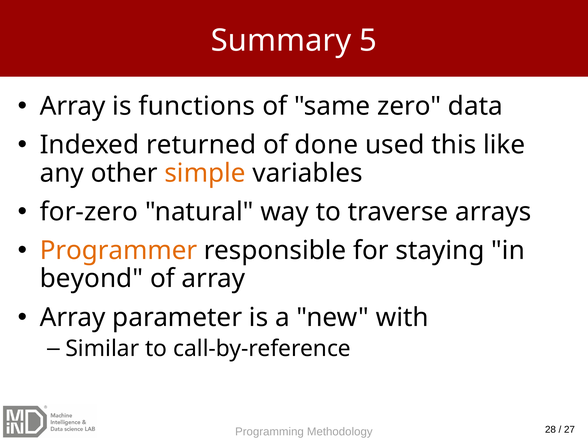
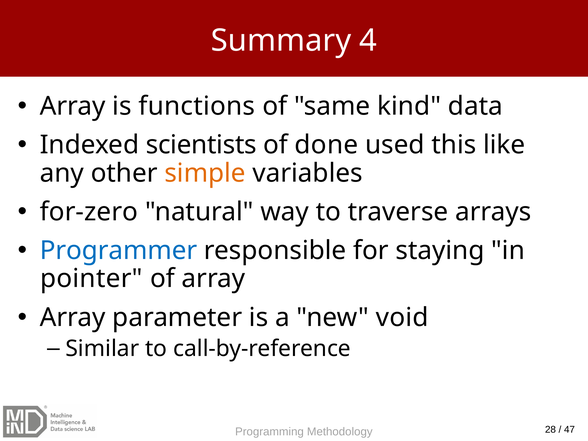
5: 5 -> 4 (368, 40)
zero: zero -> kind (409, 106)
returned: returned -> scientists (201, 145)
Programmer colour: orange -> blue (118, 250)
beyond: beyond -> pointer (91, 279)
with: with -> void (402, 317)
27: 27 -> 47 (569, 430)
